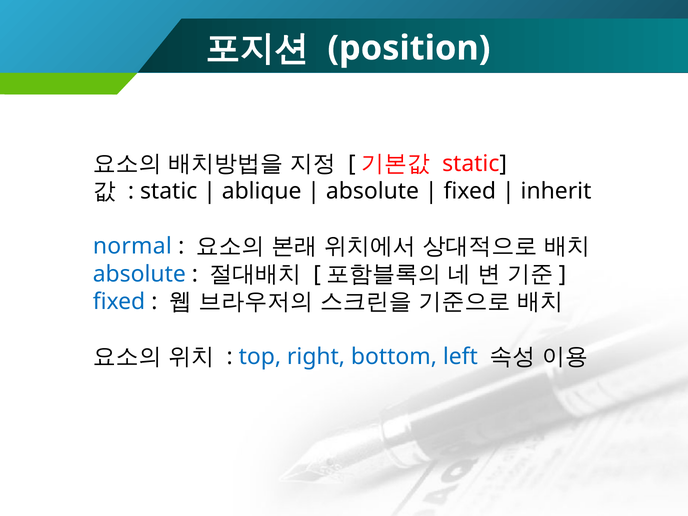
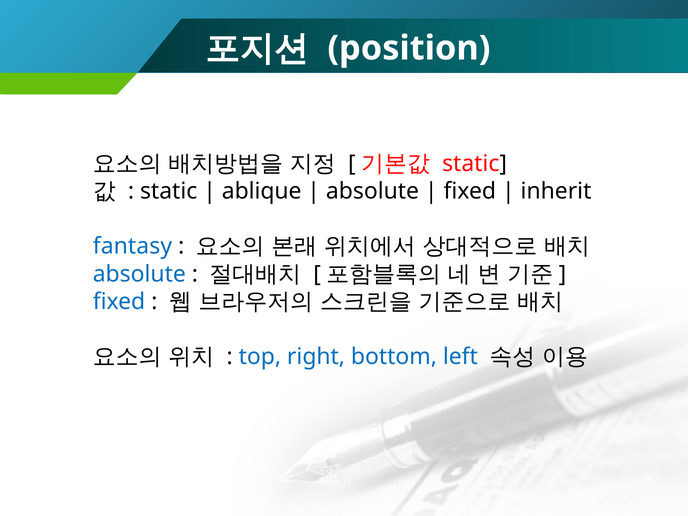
normal: normal -> fantasy (132, 246)
